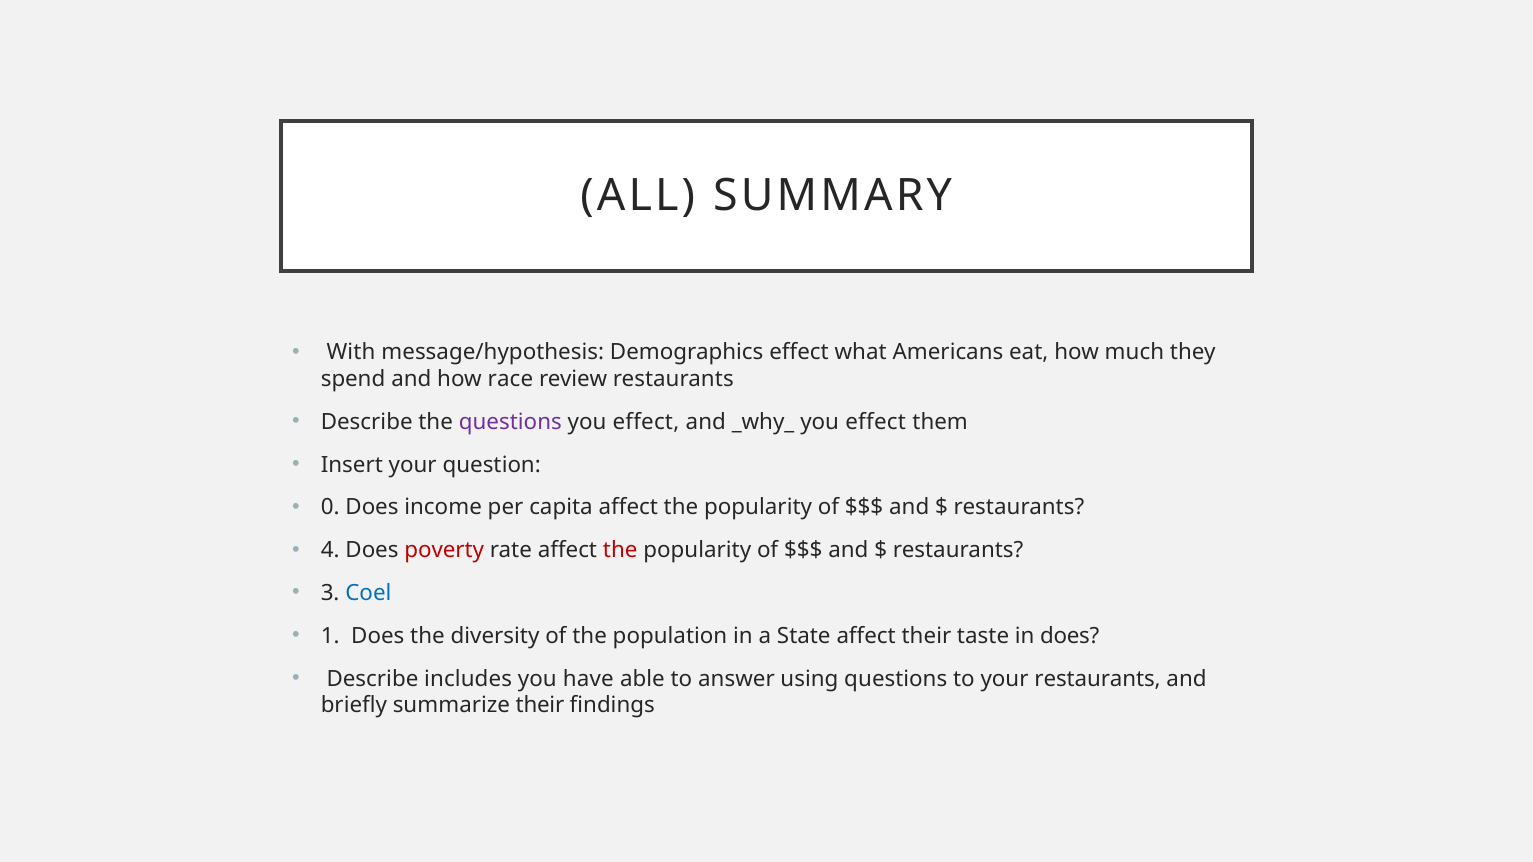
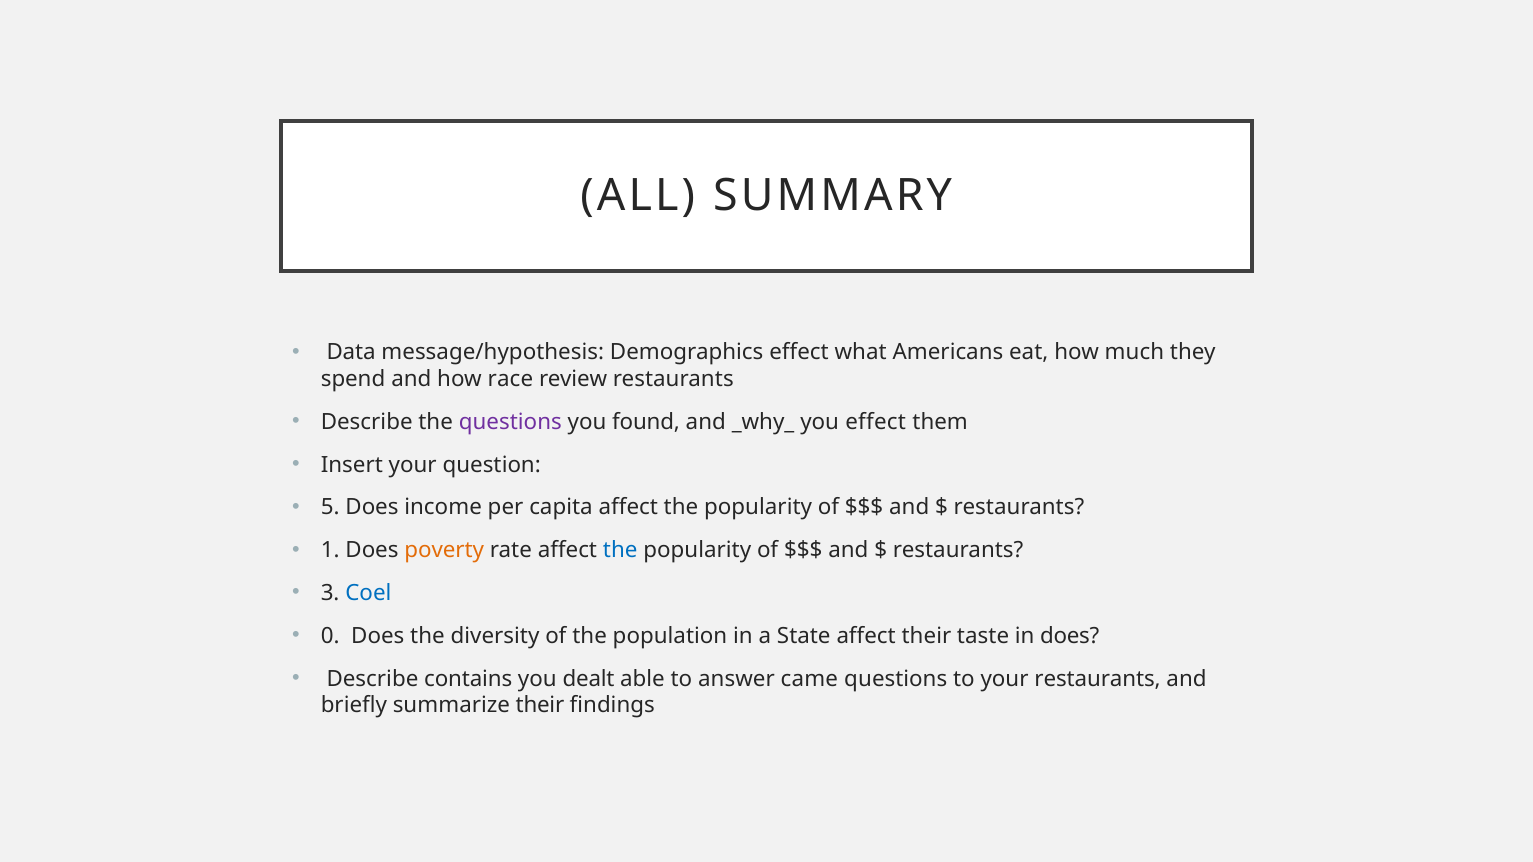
With: With -> Data (351, 352)
effect: effect -> found (646, 422)
0: 0 -> 5 (330, 508)
4: 4 -> 1 (330, 551)
poverty colour: red -> orange (444, 551)
the colour: red -> blue (620, 551)
1: 1 -> 0 (330, 636)
includes: includes -> contains (468, 679)
have: have -> dealt (589, 679)
using: using -> came (809, 679)
